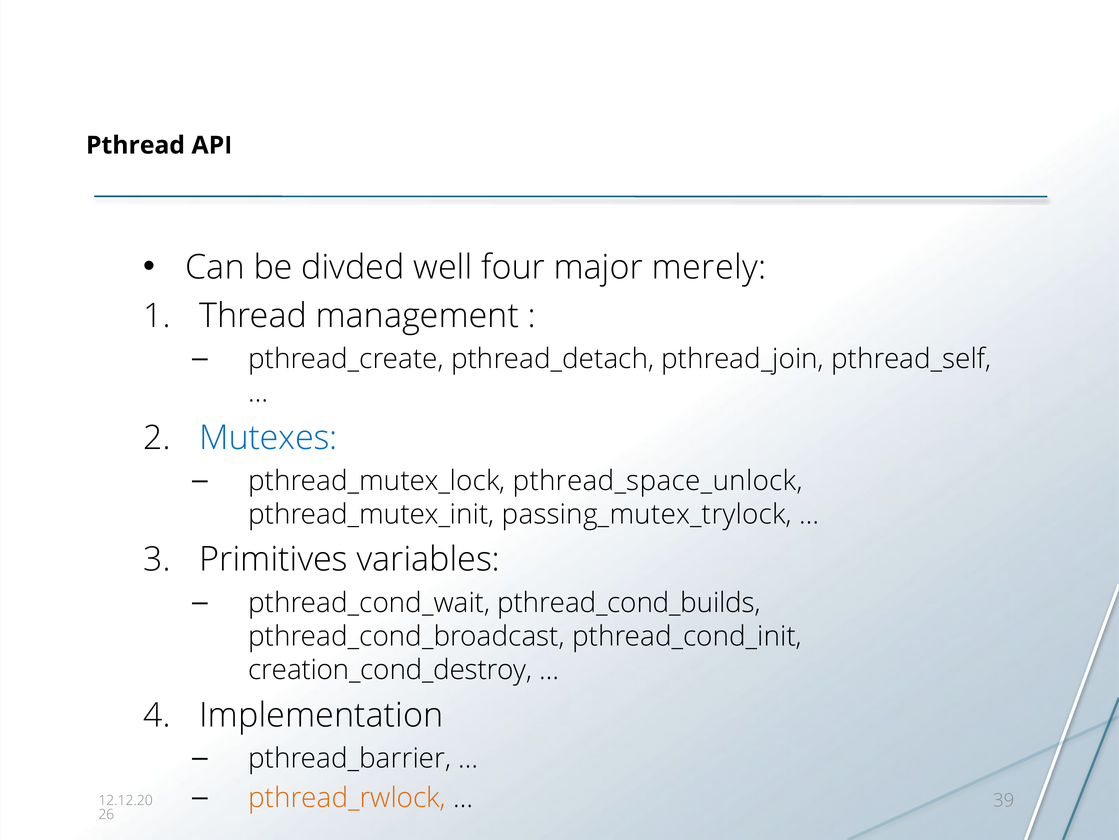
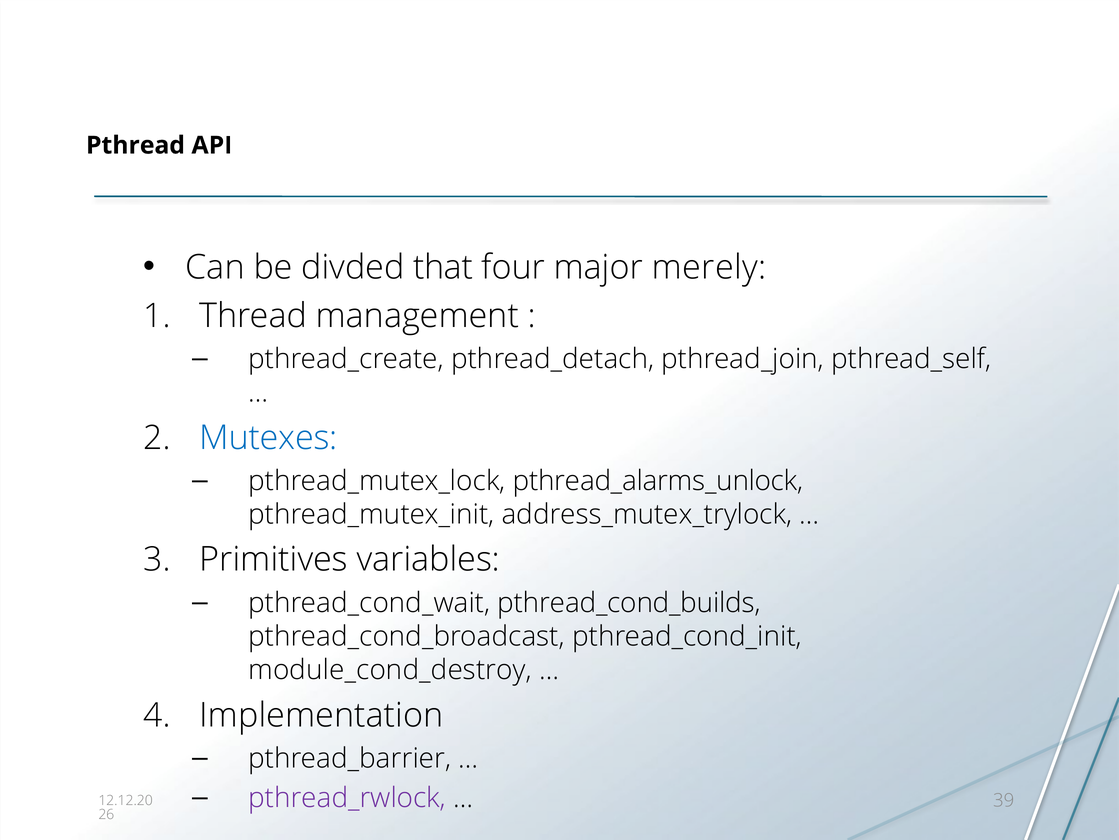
well: well -> that (443, 267)
pthread_space_unlock: pthread_space_unlock -> pthread_alarms_unlock (658, 480)
passing_mutex_trylock: passing_mutex_trylock -> address_mutex_trylock (647, 514)
creation_cond_destroy: creation_cond_destroy -> module_cond_destroy (390, 669)
pthread_rwlock colour: orange -> purple (347, 797)
